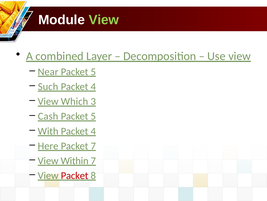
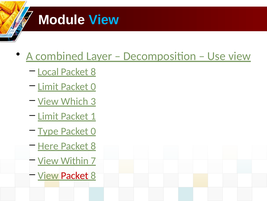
View colour: light green -> light blue (104, 20)
Near: Near -> Local (48, 72)
5: 5 -> 8 (93, 72)
Such: Such -> Limit (48, 86)
4: 4 -> 0 (93, 86)
Cash: Cash -> Limit (48, 116)
5: 5 -> 1 (93, 116)
With: With -> Type (48, 131)
4: 4 -> 0 (93, 131)
7: 7 -> 8 (93, 145)
